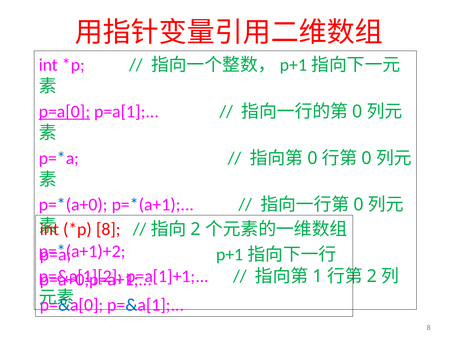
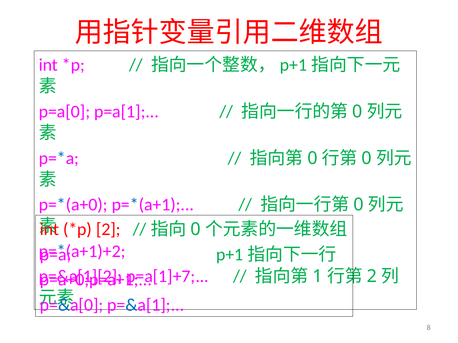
p=a[0 underline: present -> none (64, 112)
8: 8 -> 2 (108, 230)
2: 2 -> 0 (196, 230)
p=a[1]+1: p=a[1]+1 -> p=a[1]+7 (167, 277)
